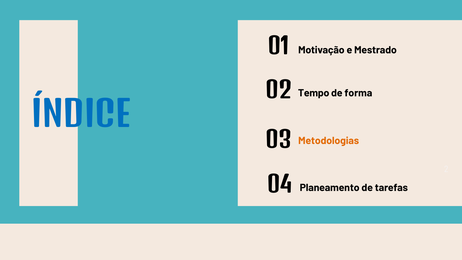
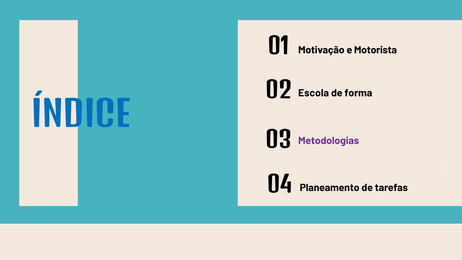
Mestrado: Mestrado -> Motorista (375, 50)
Tempo: Tempo -> Escola (314, 93)
Metodologias colour: orange -> purple (329, 141)
